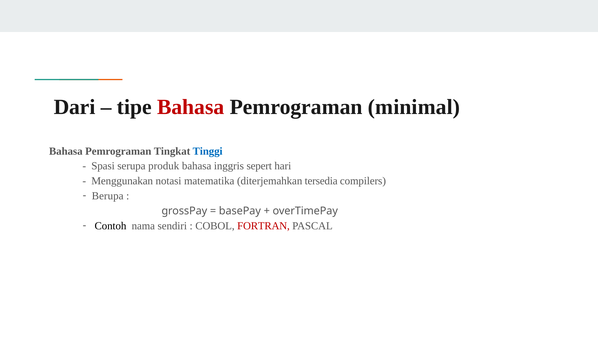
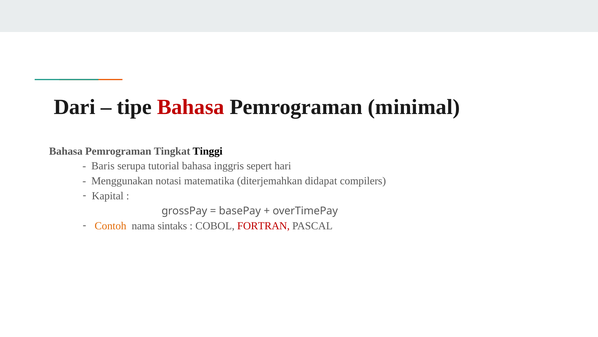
Tinggi colour: blue -> black (208, 151)
Spasi: Spasi -> Baris (103, 166)
produk: produk -> tutorial (164, 166)
tersedia: tersedia -> didapat (321, 181)
Berupa: Berupa -> Kapital (108, 196)
Contoh colour: black -> orange (110, 225)
sendiri: sendiri -> sintaks (172, 225)
